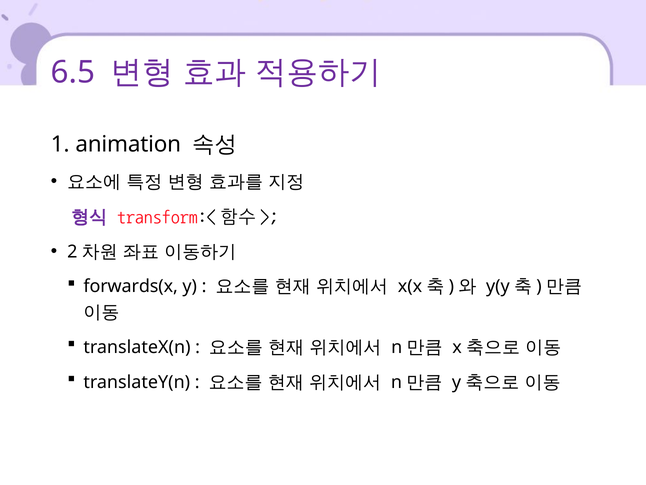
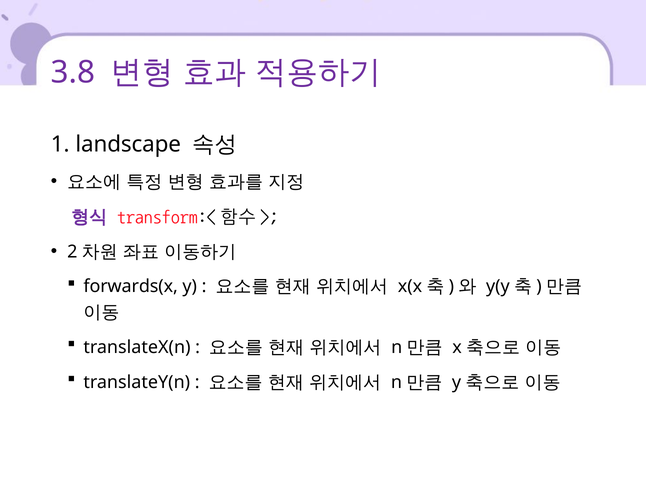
6.5: 6.5 -> 3.8 (73, 72)
animation: animation -> landscape (128, 144)
